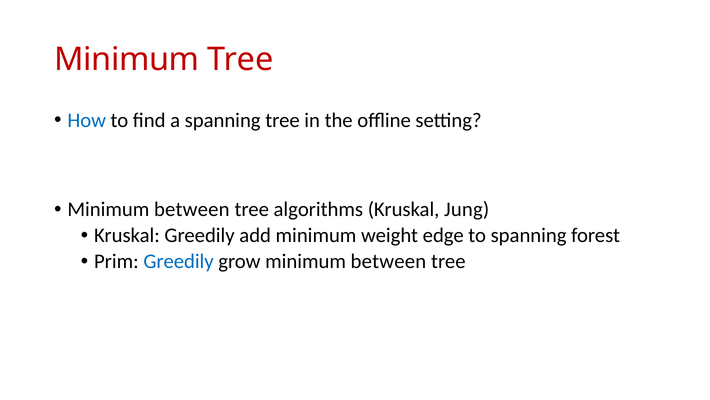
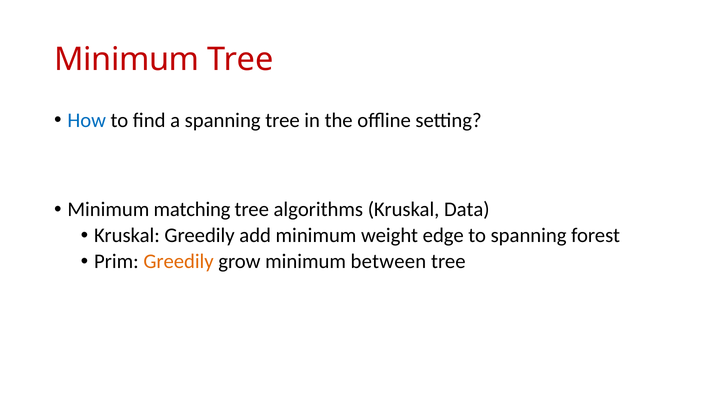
between: between -> matching (192, 209)
Jung: Jung -> Data (467, 209)
Greedily colour: blue -> orange (179, 261)
